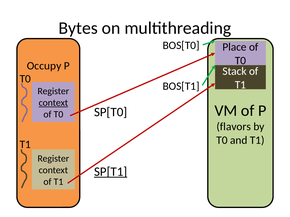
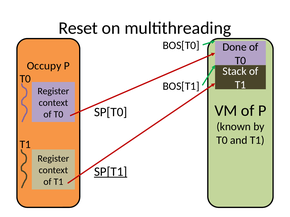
Bytes: Bytes -> Reset (78, 28)
Place: Place -> Done (235, 47)
context underline: present -> none (53, 103)
flavors: flavors -> known (234, 127)
